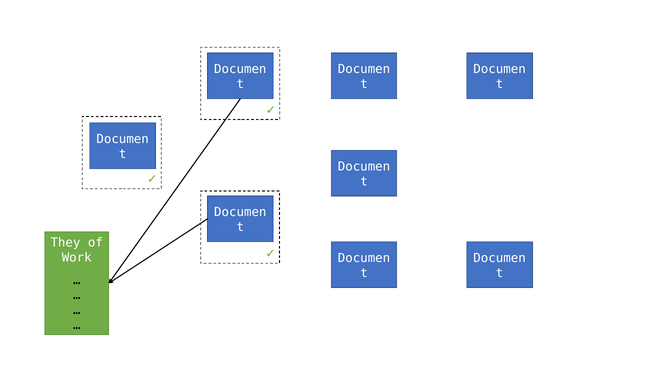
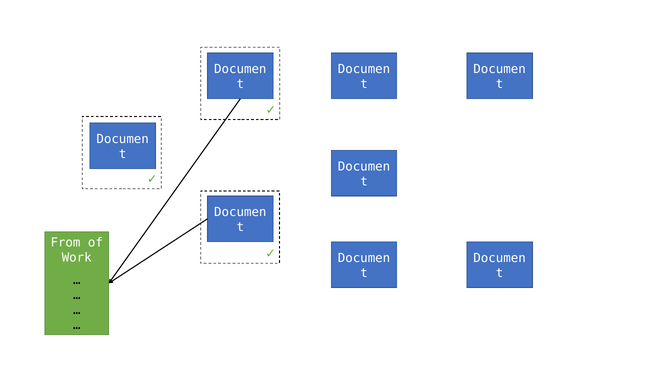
They: They -> From (65, 242)
